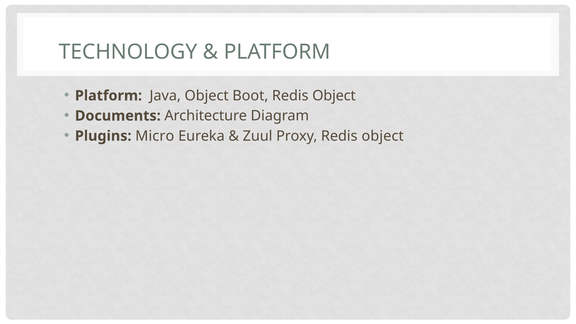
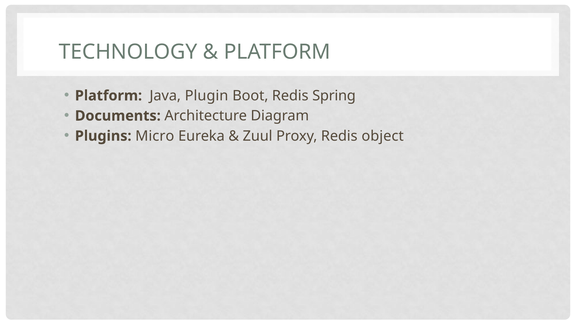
Java Object: Object -> Plugin (207, 96)
Boot Redis Object: Object -> Spring (334, 96)
